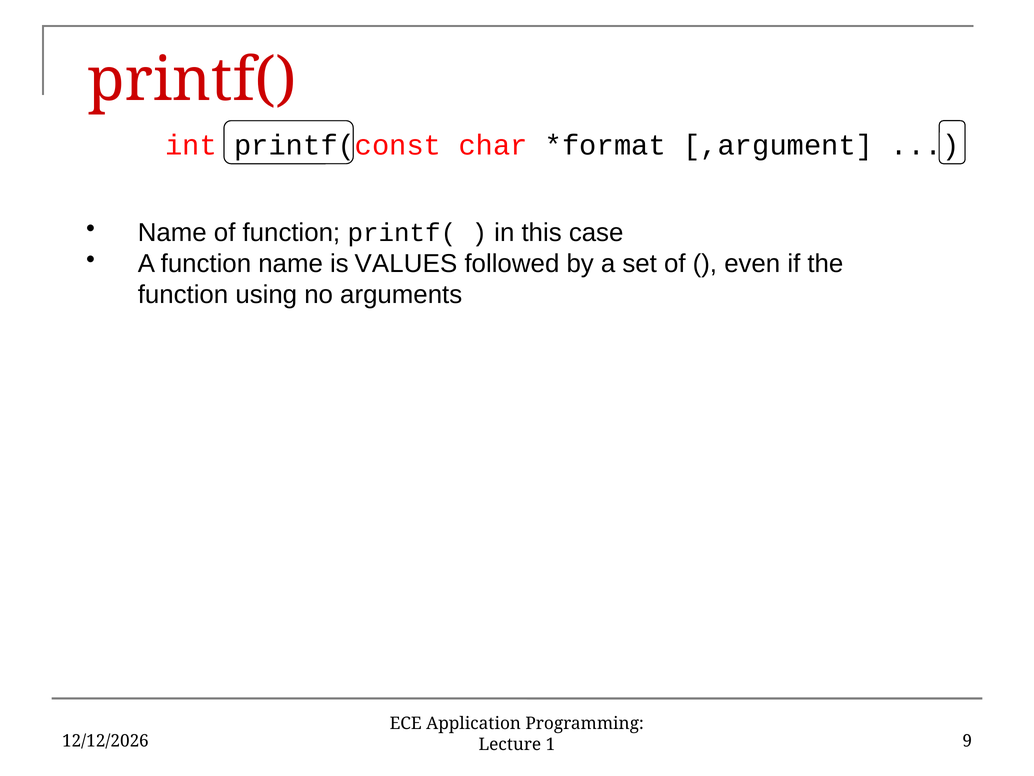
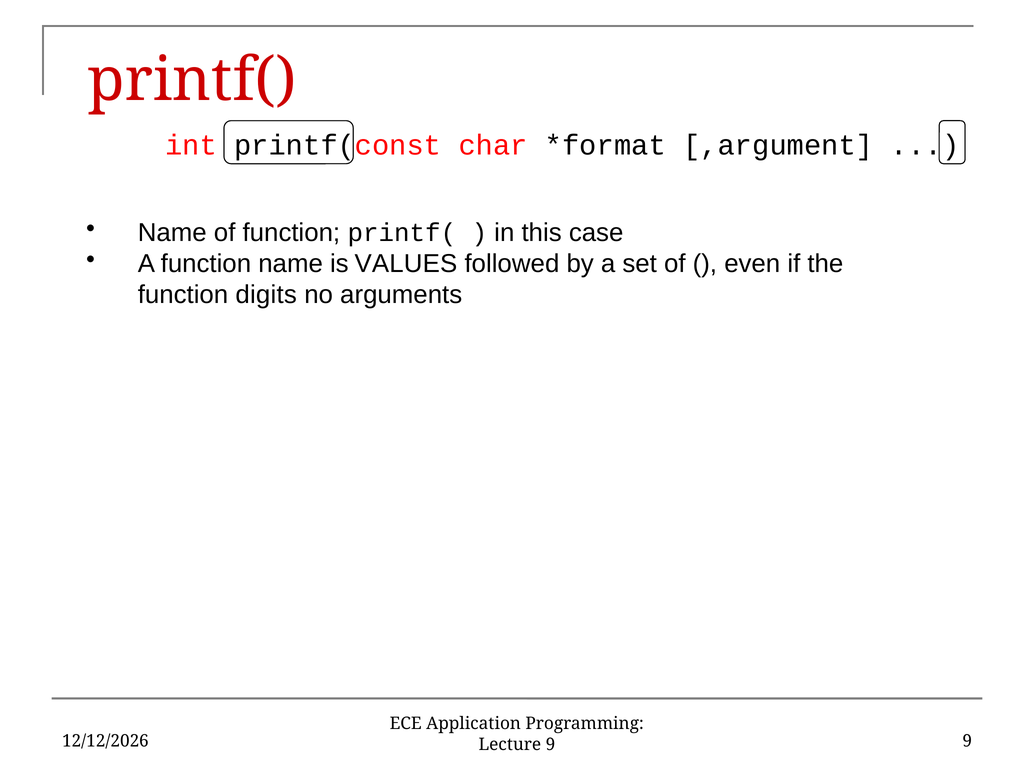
using: using -> digits (266, 295)
Lecture 1: 1 -> 9 (550, 744)
